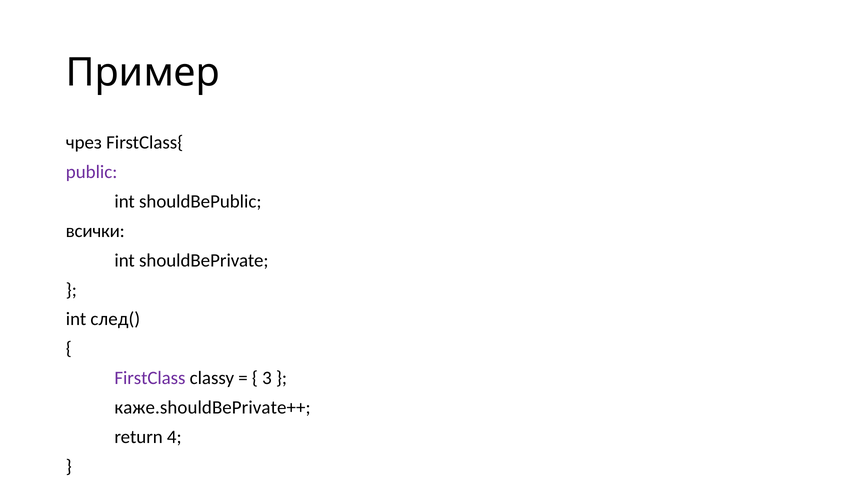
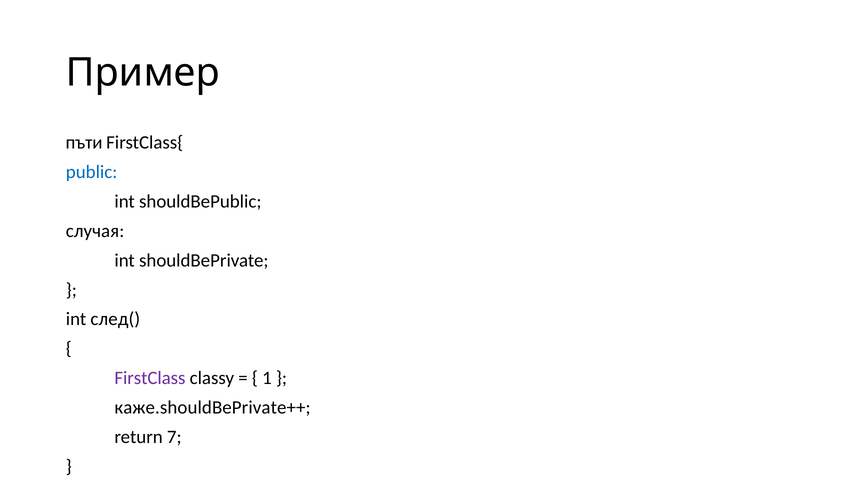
чрез: чрез -> пъти (84, 143)
public colour: purple -> blue (92, 172)
всички: всички -> случая (95, 231)
3: 3 -> 1 (267, 378)
4: 4 -> 7 (174, 437)
